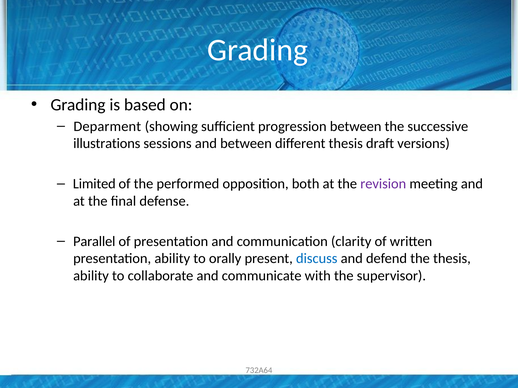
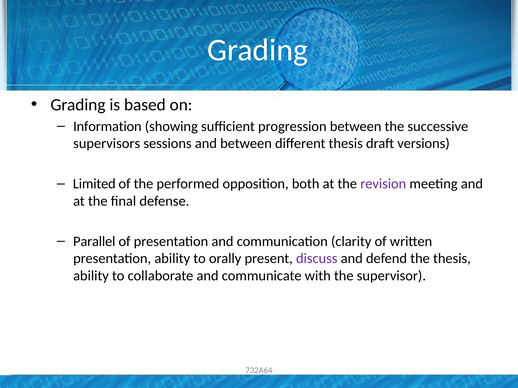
Deparment: Deparment -> Information (107, 126)
illustrations: illustrations -> supervisors (107, 144)
discuss colour: blue -> purple (317, 259)
